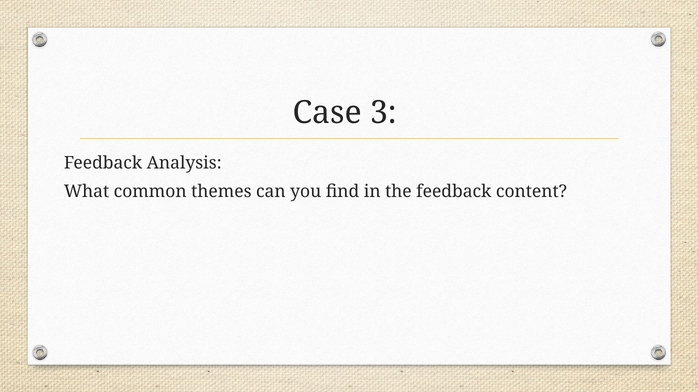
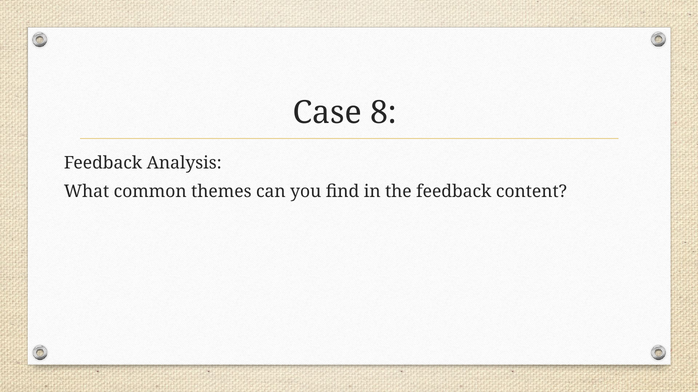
3: 3 -> 8 (384, 113)
